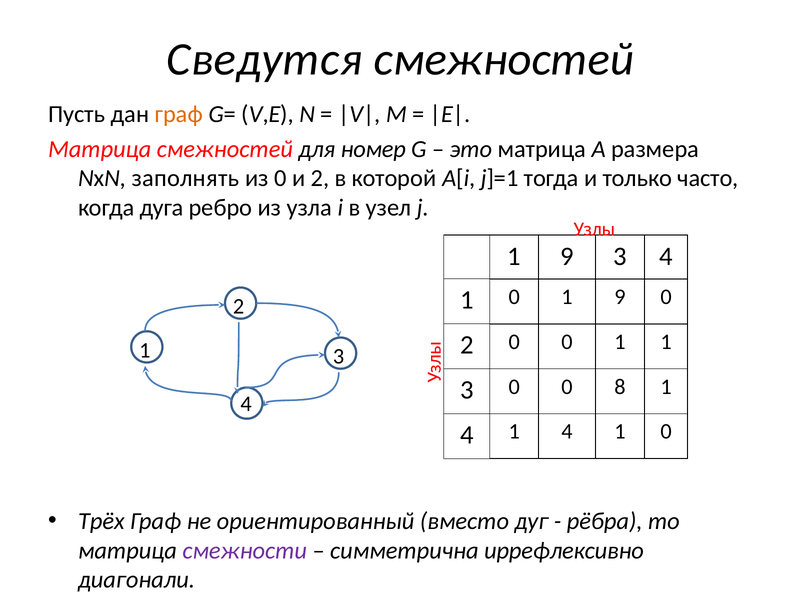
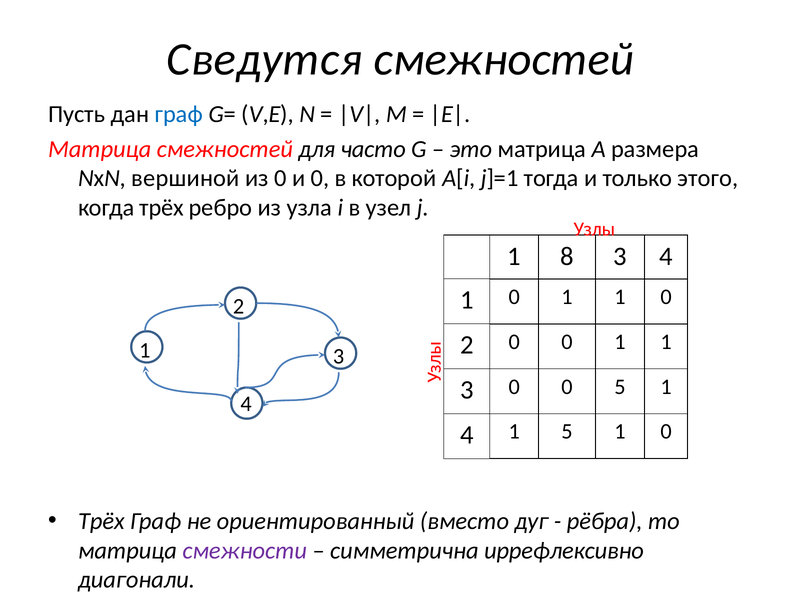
граф colour: orange -> blue (179, 114)
номер: номер -> часто (373, 149)
заполнять: заполнять -> вершиной (185, 178)
и 2: 2 -> 0 (320, 178)
часто: часто -> этого (708, 178)
когда дуга: дуга -> трёх (162, 208)
9: 9 -> 8 (567, 256)
1 0 1 9: 9 -> 1 (620, 297)
0 8: 8 -> 5 (620, 387)
4 1 4: 4 -> 5 (567, 432)
